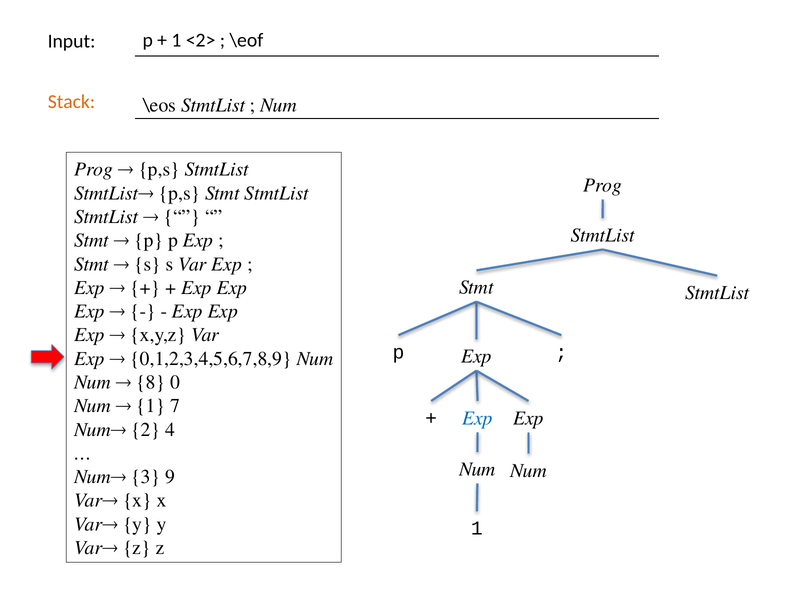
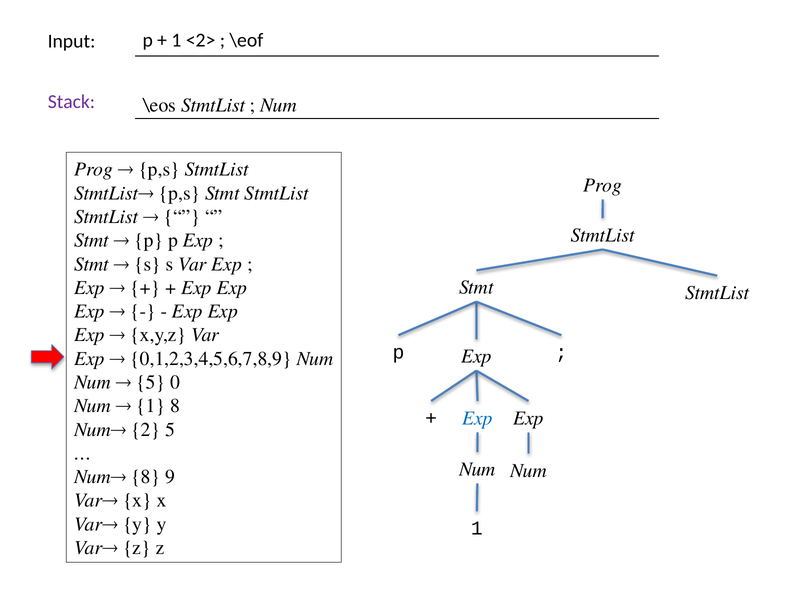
Stack colour: orange -> purple (71, 102)
8: 8 -> 5 (151, 382)
1 7: 7 -> 8 (175, 405)
2 4: 4 -> 5 (170, 429)
Num 3: 3 -> 8 (146, 476)
